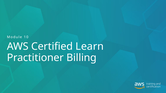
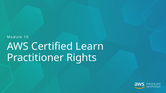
Billing: Billing -> Rights (82, 58)
